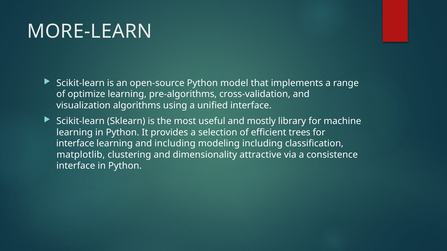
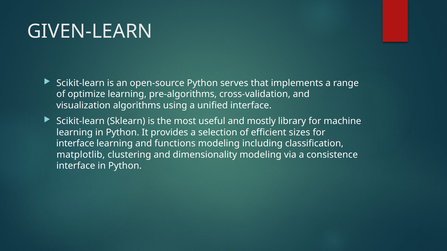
MORE-LEARN: MORE-LEARN -> GIVEN-LEARN (90, 31)
model: model -> serves (234, 83)
trees: trees -> sizes (299, 133)
and including: including -> functions (175, 144)
dimensionality attractive: attractive -> modeling (261, 155)
